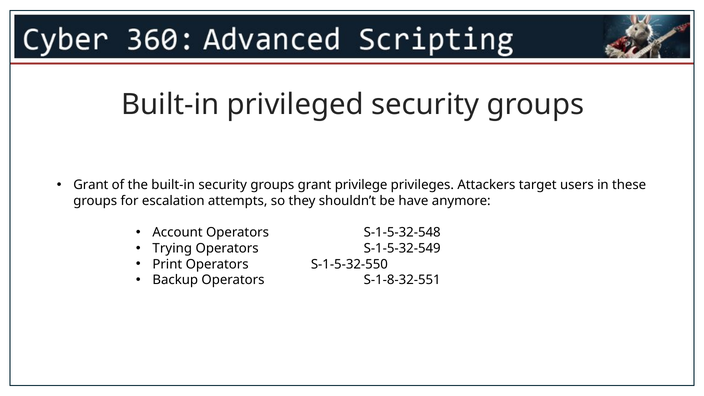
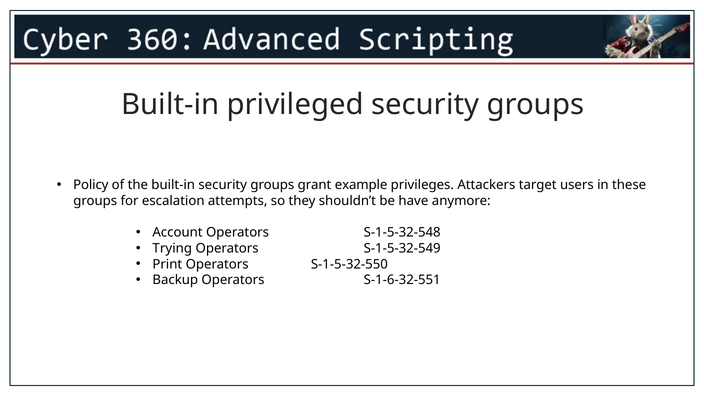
Grant: Grant -> Policy (91, 185)
privilege: privilege -> example (361, 185)
S-1-8-32-551: S-1-8-32-551 -> S-1-6-32-551 (402, 280)
